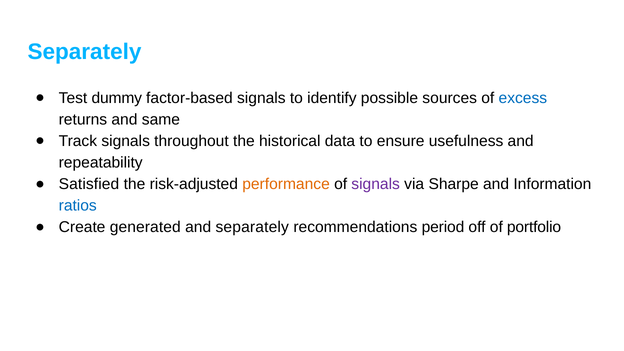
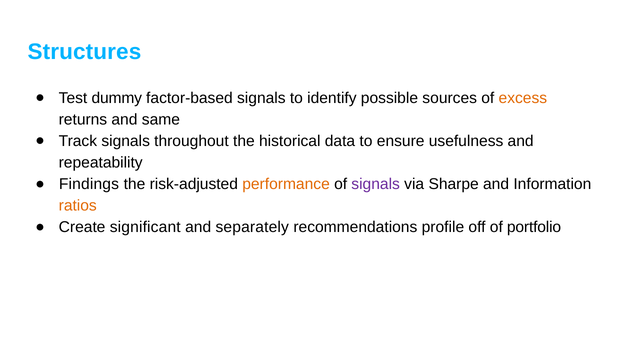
Separately: Separately -> Structures (84, 52)
excess colour: blue -> orange (523, 98)
Satisfied: Satisfied -> Findings (89, 184)
ratios colour: blue -> orange (78, 206)
generated: generated -> significant (145, 227)
period: period -> profile (443, 227)
